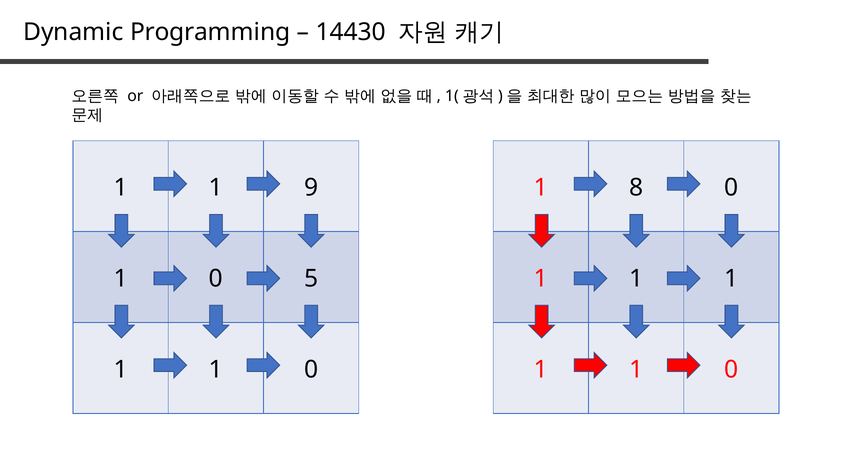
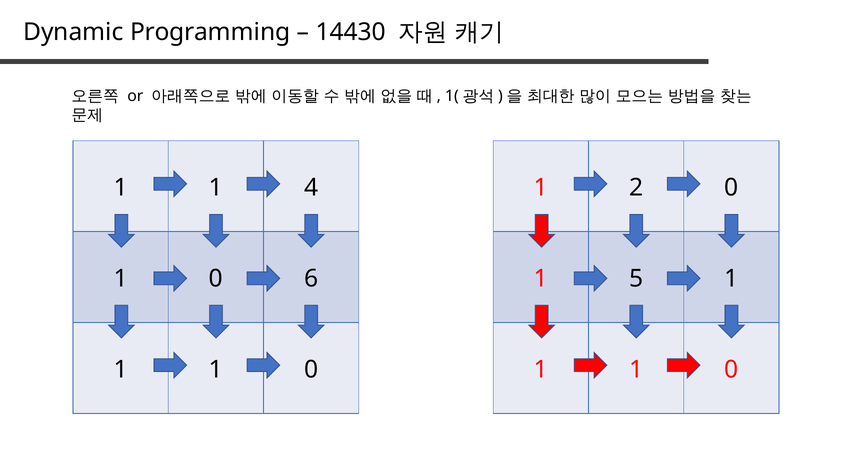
9: 9 -> 4 (311, 187)
8: 8 -> 2 (636, 187)
5: 5 -> 6 (311, 278)
1: 1 -> 5 (636, 278)
